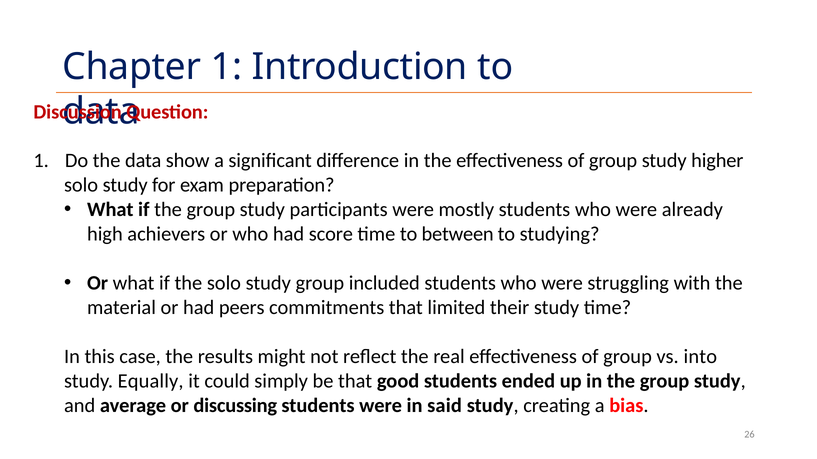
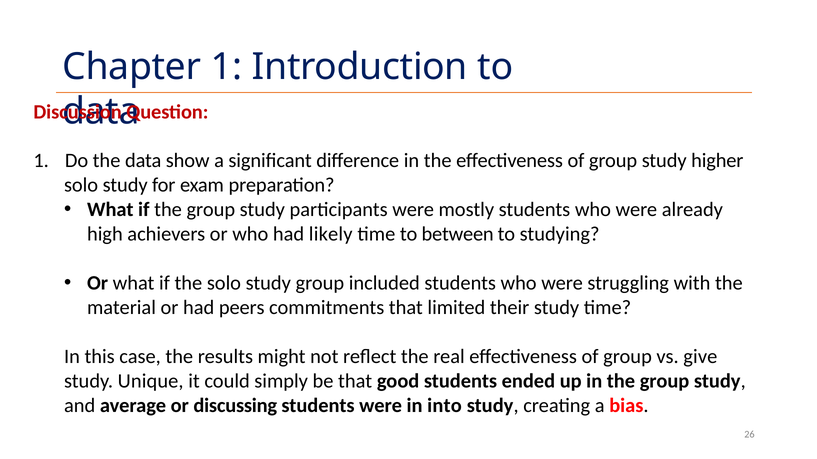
score: score -> likely (331, 234)
into: into -> give (700, 357)
Equally: Equally -> Unique (151, 382)
said: said -> into (445, 406)
